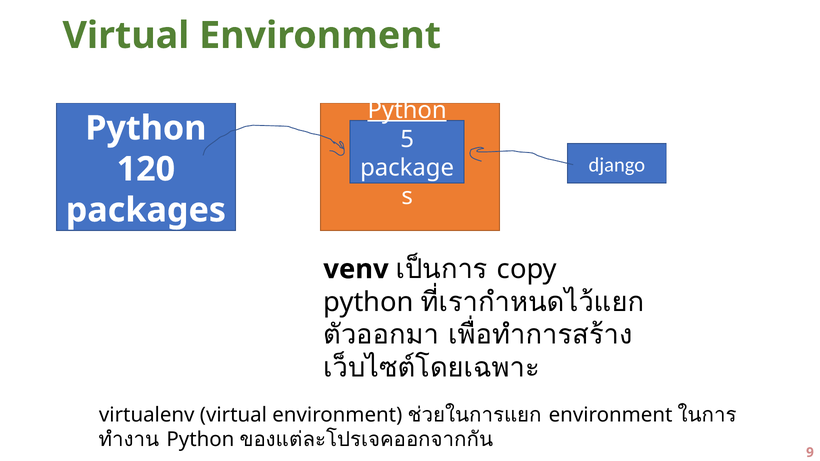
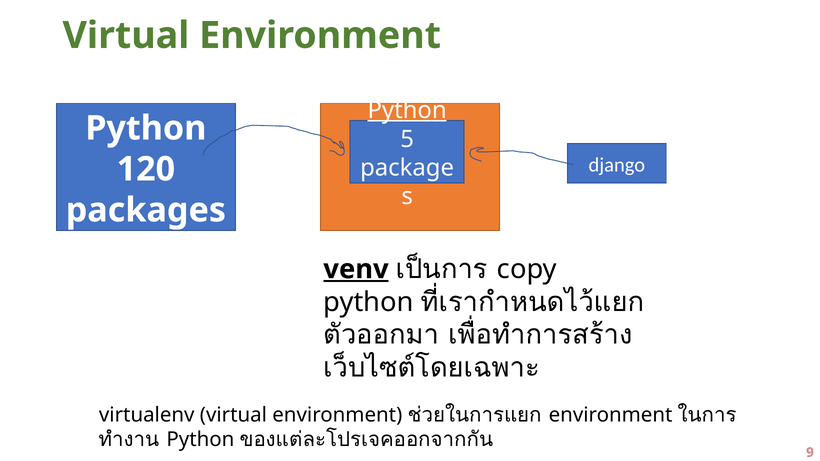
venv underline: none -> present (356, 269)
